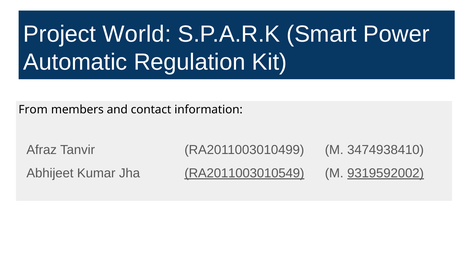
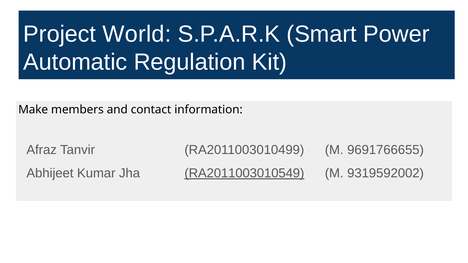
From: From -> Make (33, 110)
3474938410: 3474938410 -> 9691766655 (386, 150)
9319592002 underline: present -> none (386, 173)
